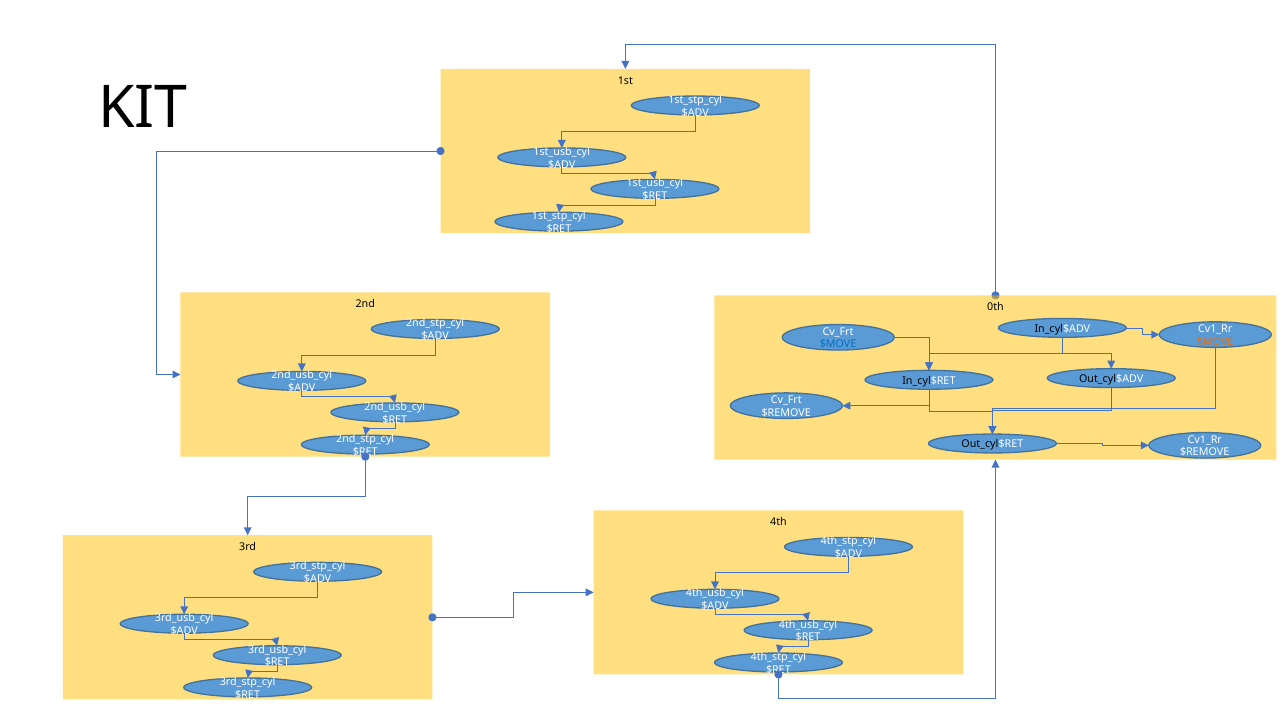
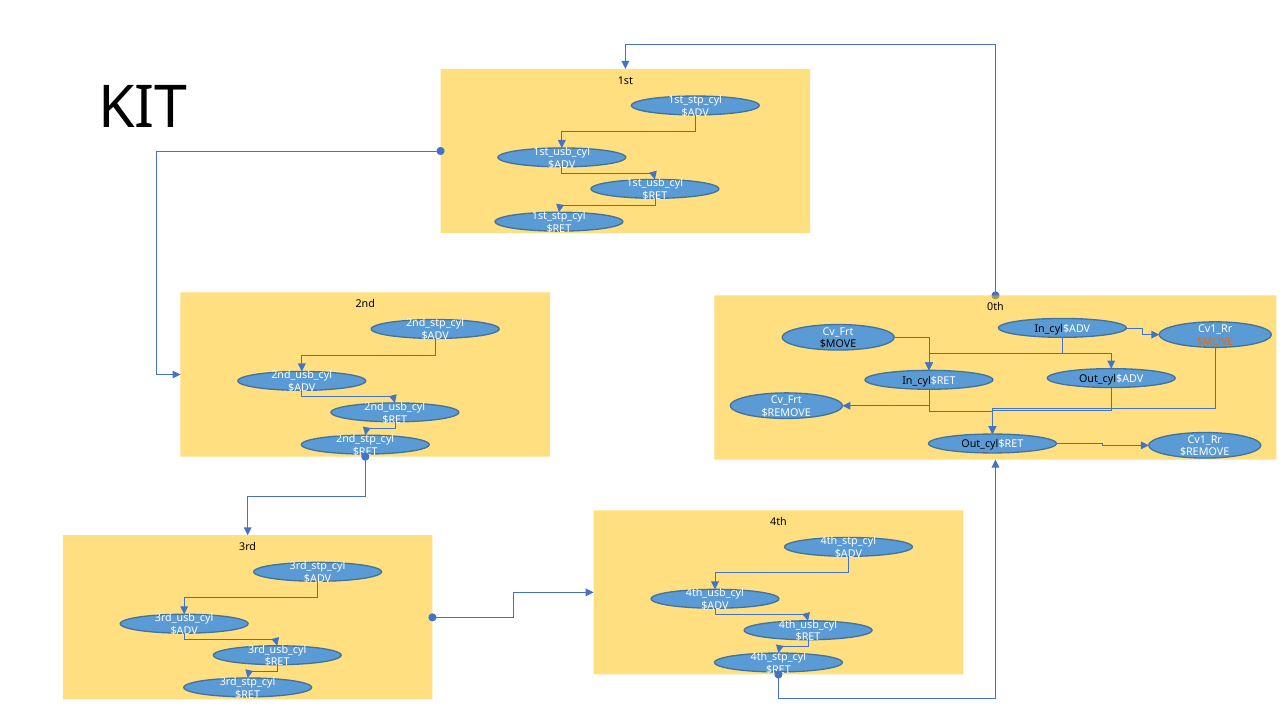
$MOVE colour: blue -> black (838, 345)
